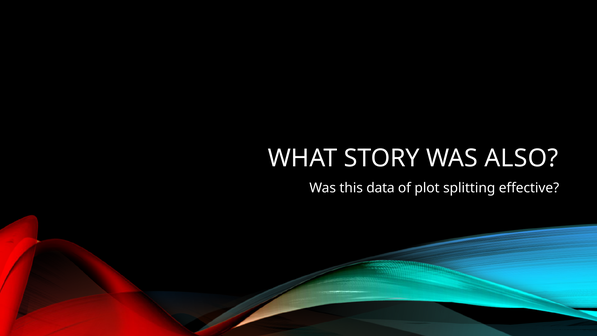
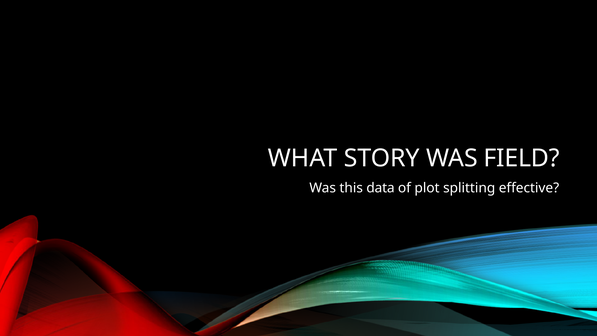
ALSO: ALSO -> FIELD (522, 158)
